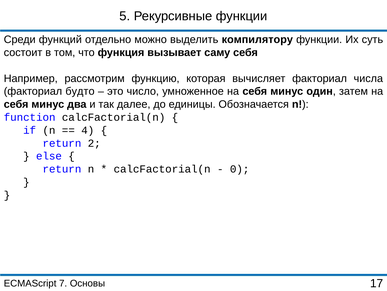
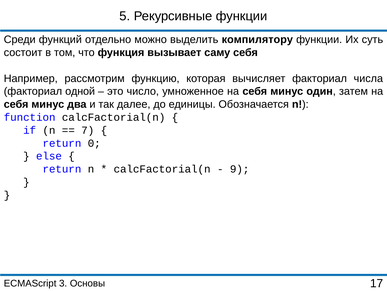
будто: будто -> одной (80, 91)
4: 4 -> 7 (88, 130)
2: 2 -> 0 (94, 143)
0: 0 -> 9 (240, 169)
7: 7 -> 3 (63, 283)
